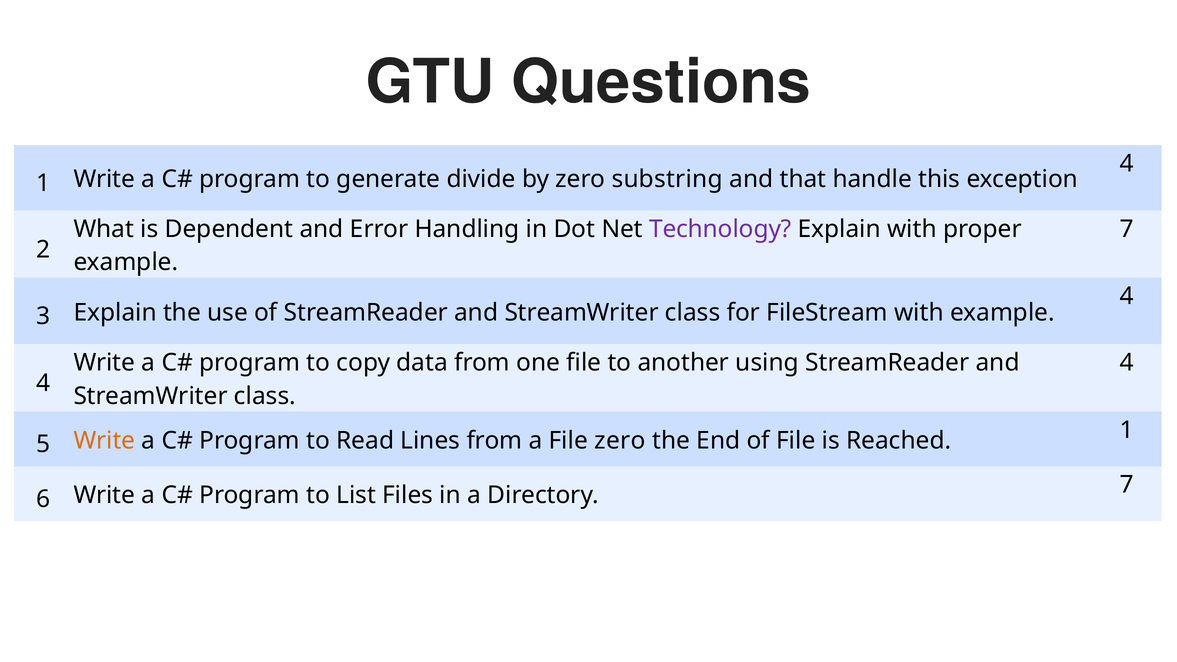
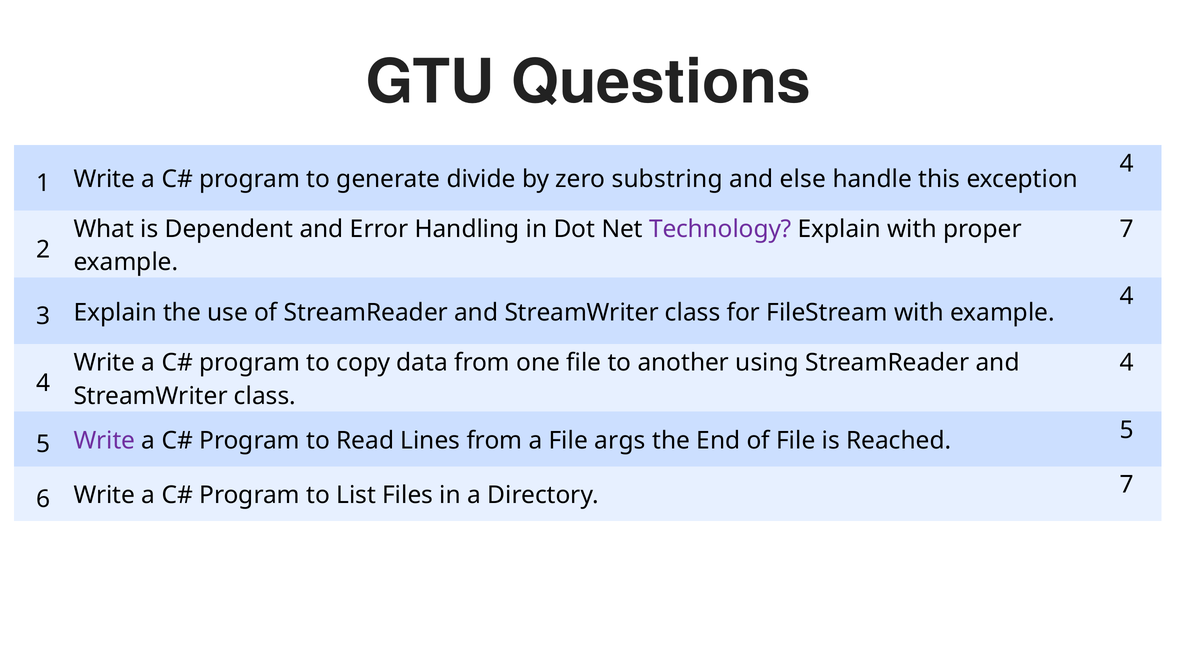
that: that -> else (803, 179)
Write colour: orange -> purple (104, 441)
File zero: zero -> args (620, 441)
Reached 1: 1 -> 5 (1127, 430)
